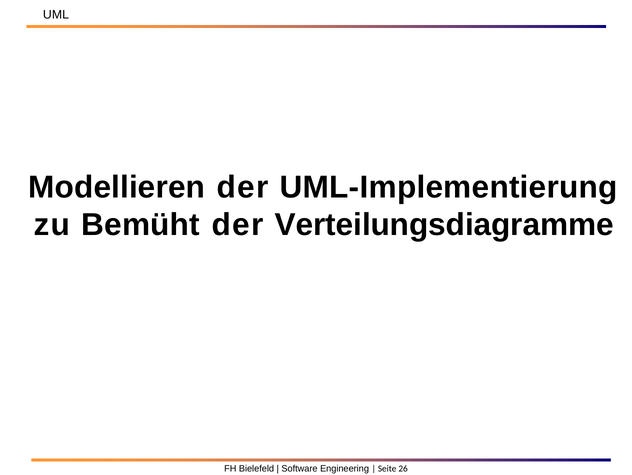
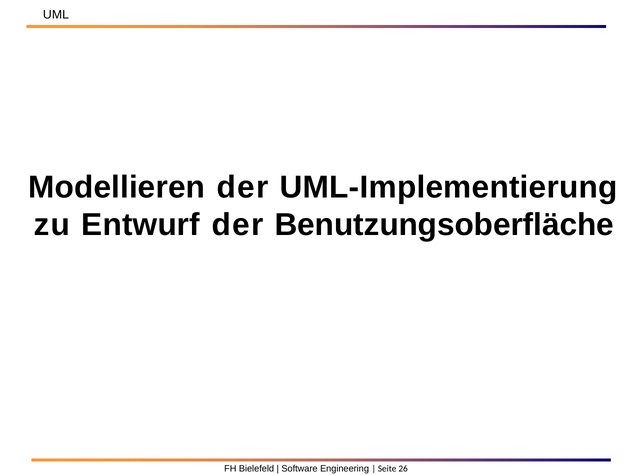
Bemüht: Bemüht -> Entwurf (141, 225)
Verteilungsdiagramme: Verteilungsdiagramme -> Benutzungsoberfläche (444, 225)
